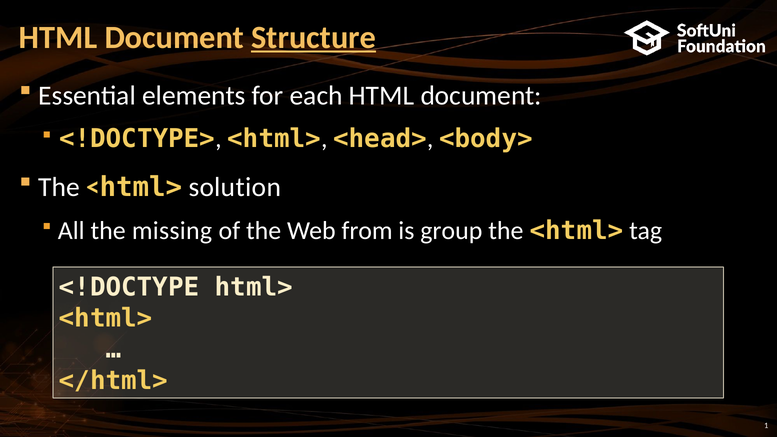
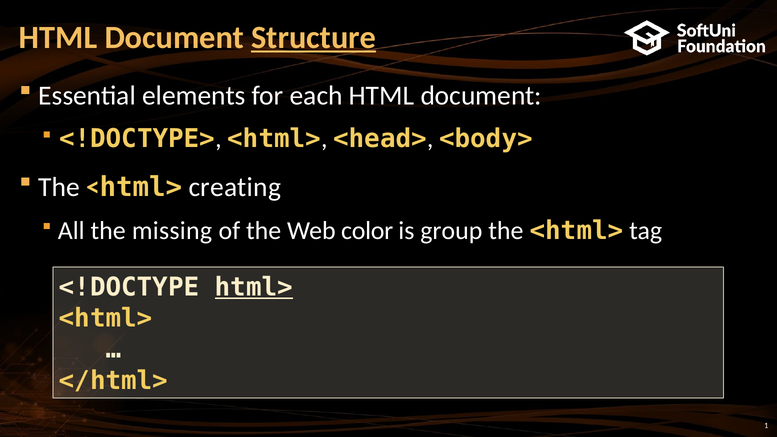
solution: solution -> creating (235, 187)
from: from -> color (367, 231)
html> underline: none -> present (254, 287)
